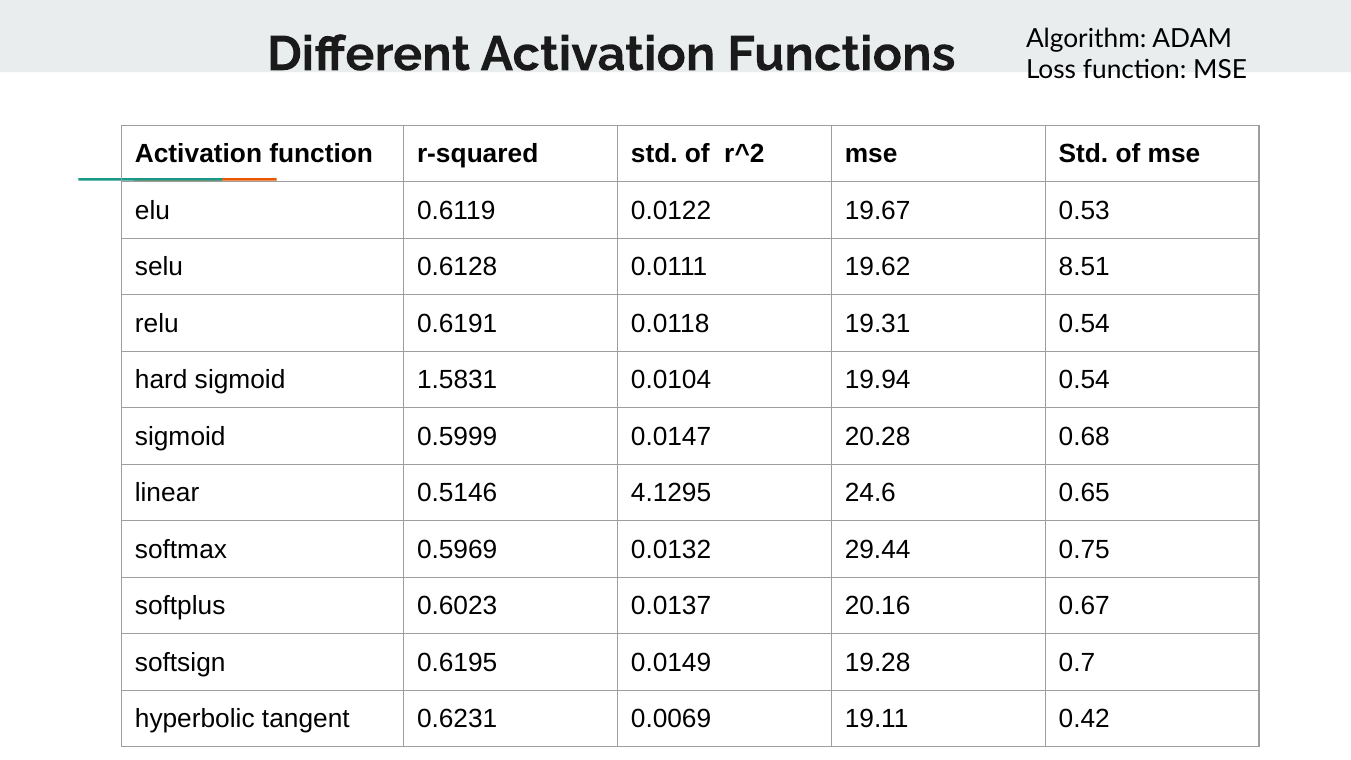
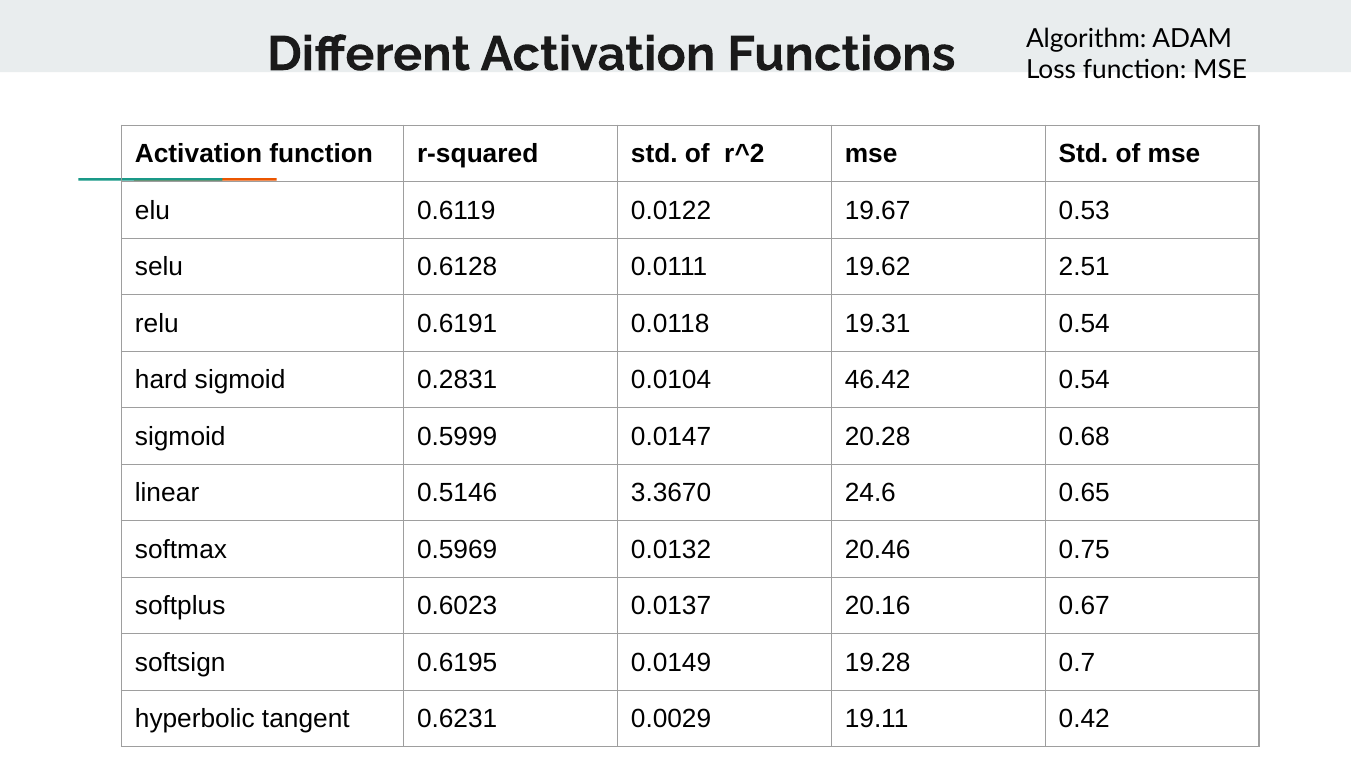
8.51: 8.51 -> 2.51 (1084, 267)
1.5831: 1.5831 -> 0.2831 (457, 380)
19.94: 19.94 -> 46.42 (878, 380)
4.1295: 4.1295 -> 3.3670 (671, 493)
29.44: 29.44 -> 20.46 (878, 549)
0.0069: 0.0069 -> 0.0029 (671, 719)
